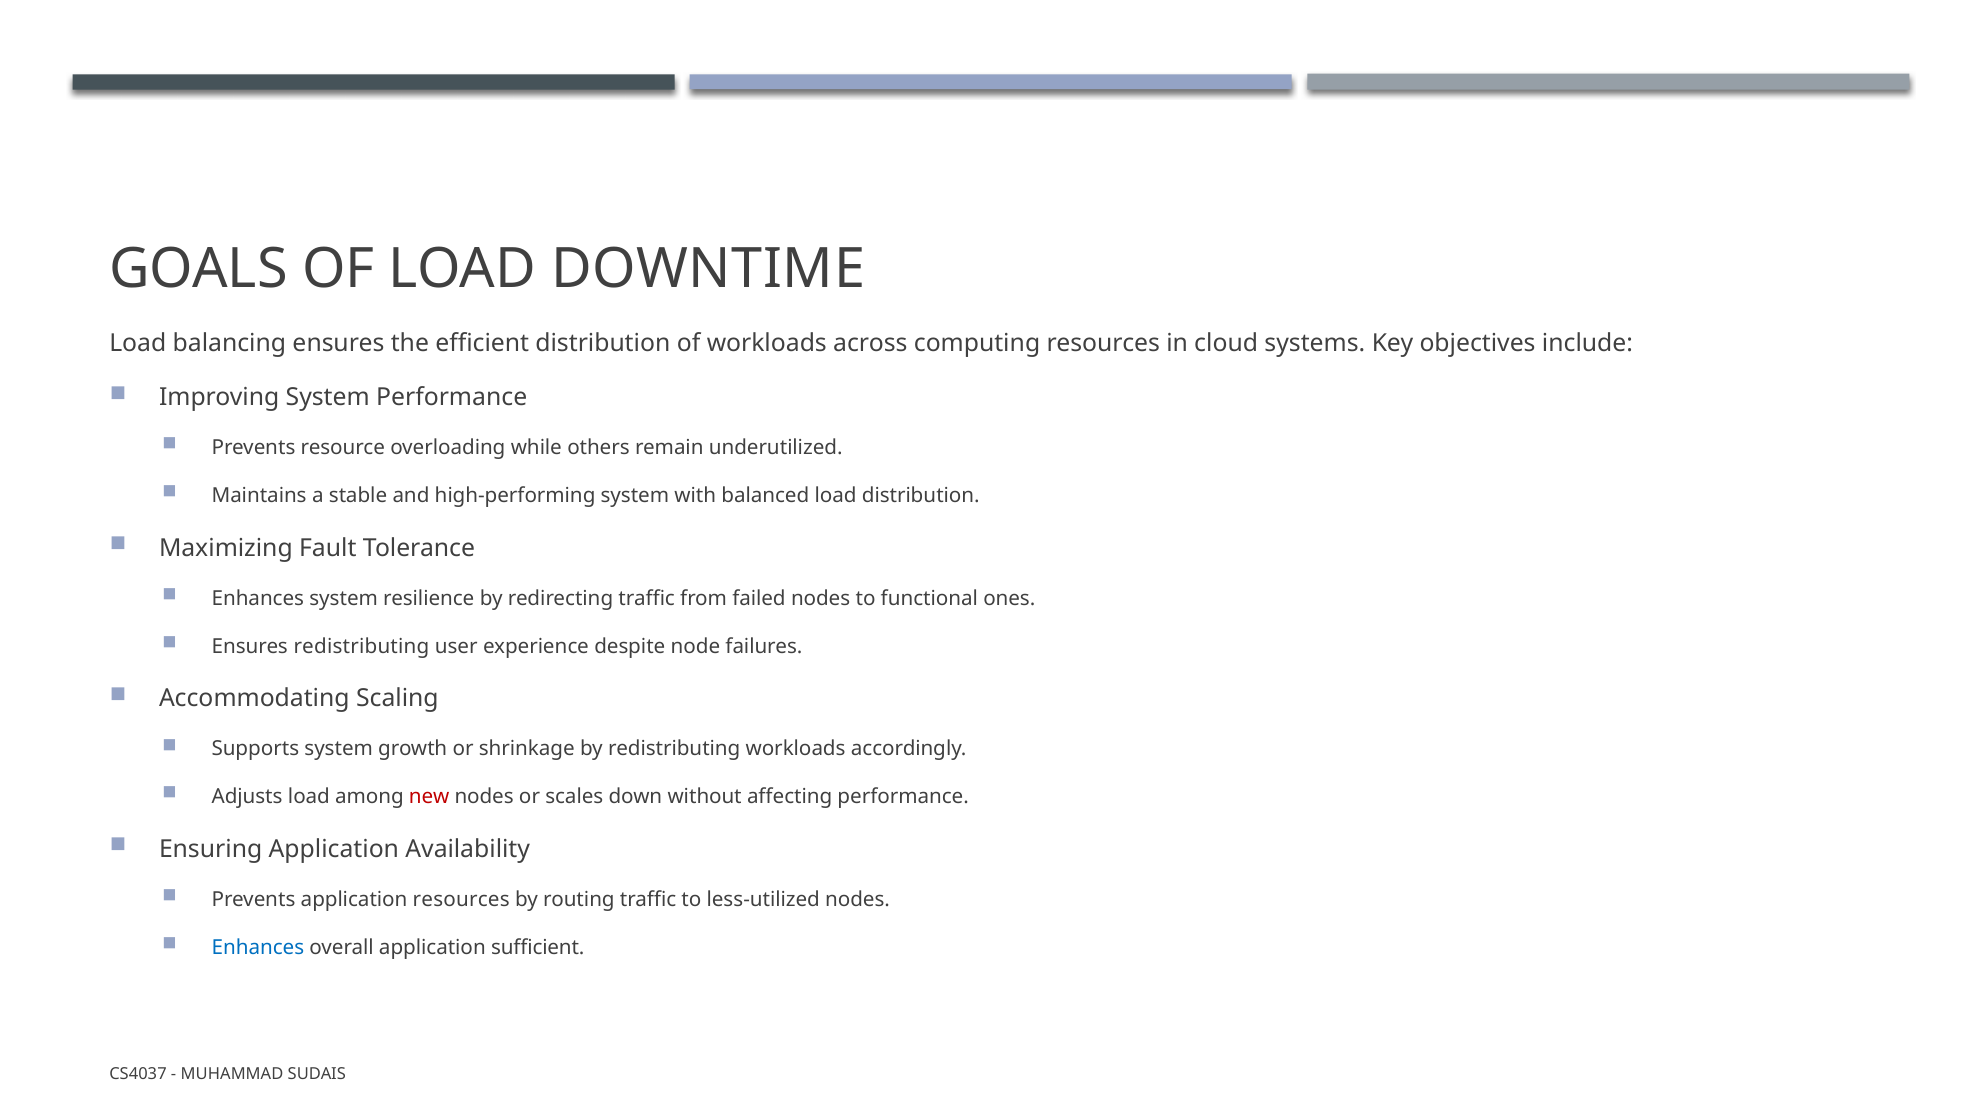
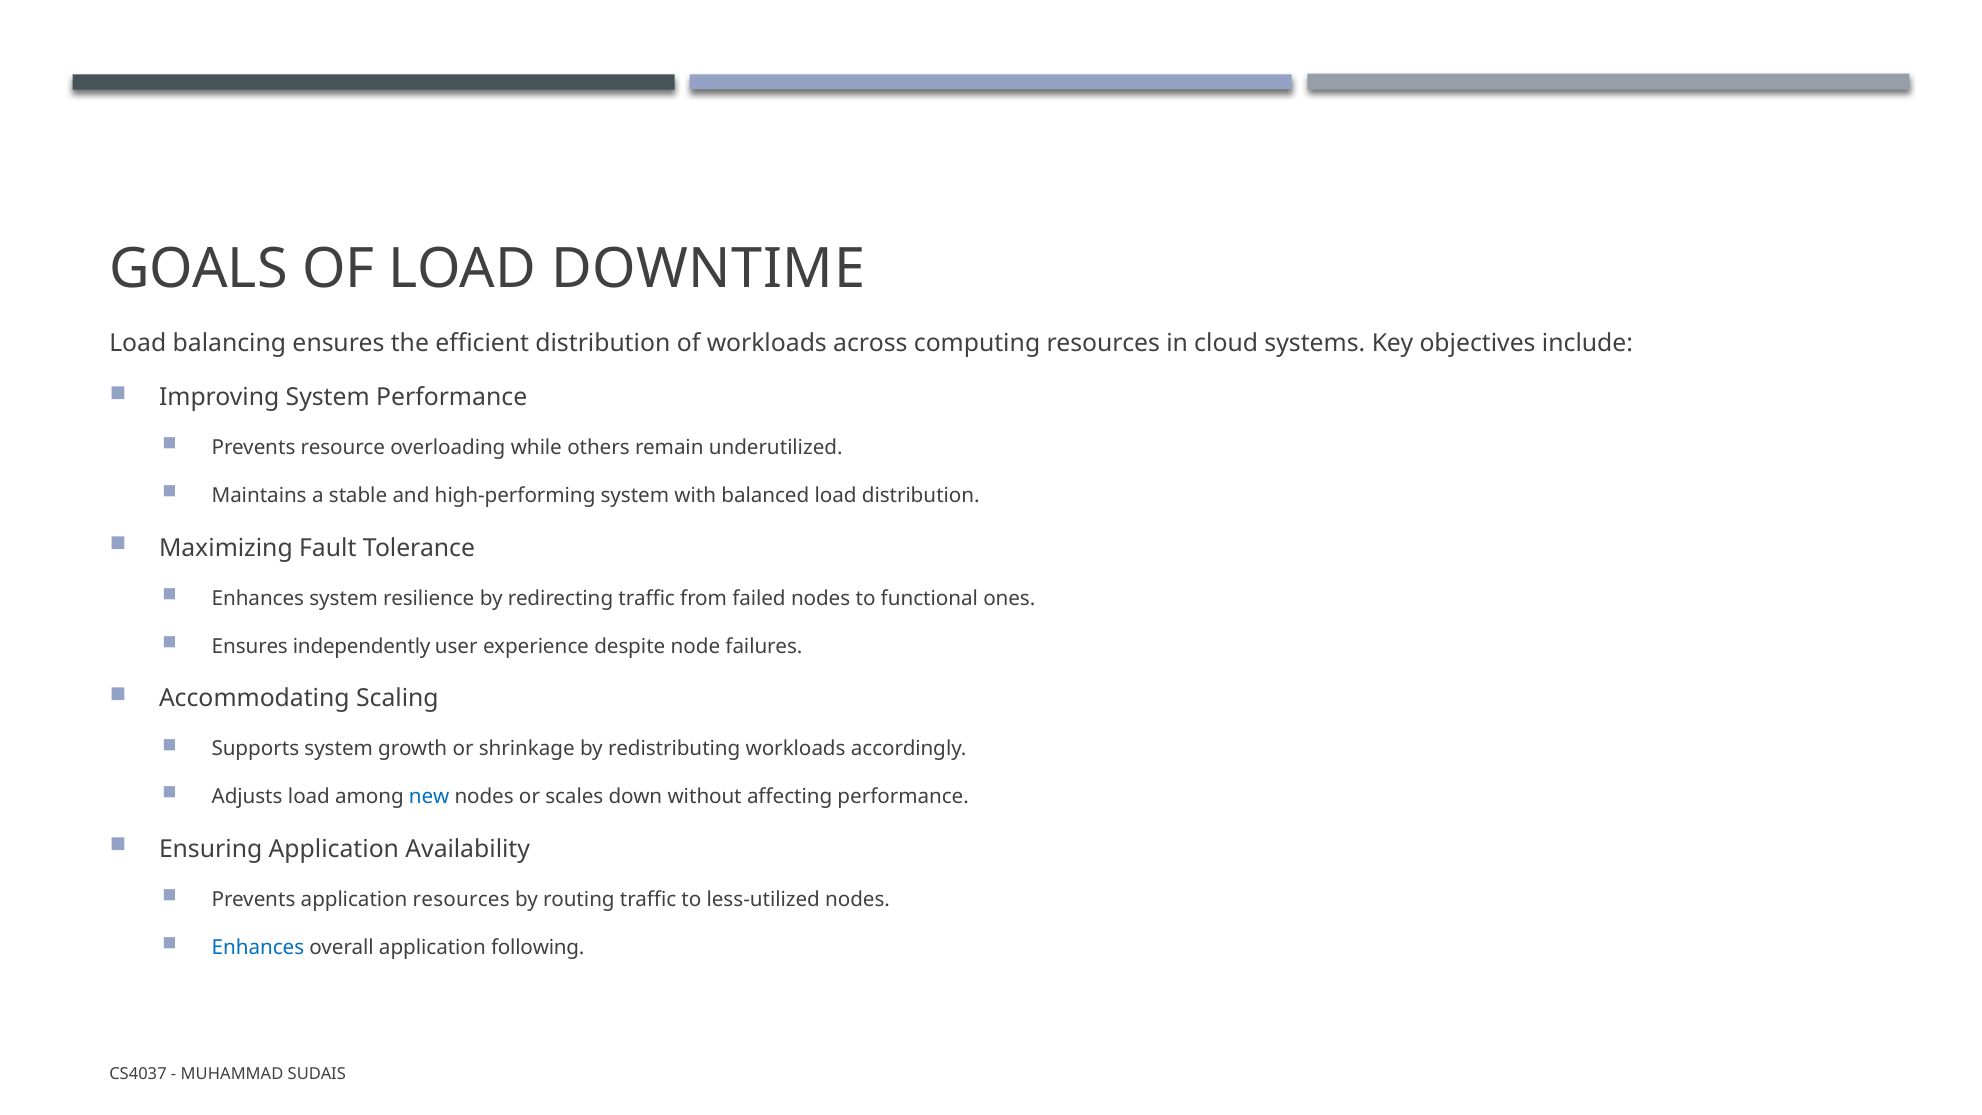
Ensures redistributing: redistributing -> independently (362, 646)
new colour: red -> blue (429, 797)
sufficient: sufficient -> following (538, 947)
